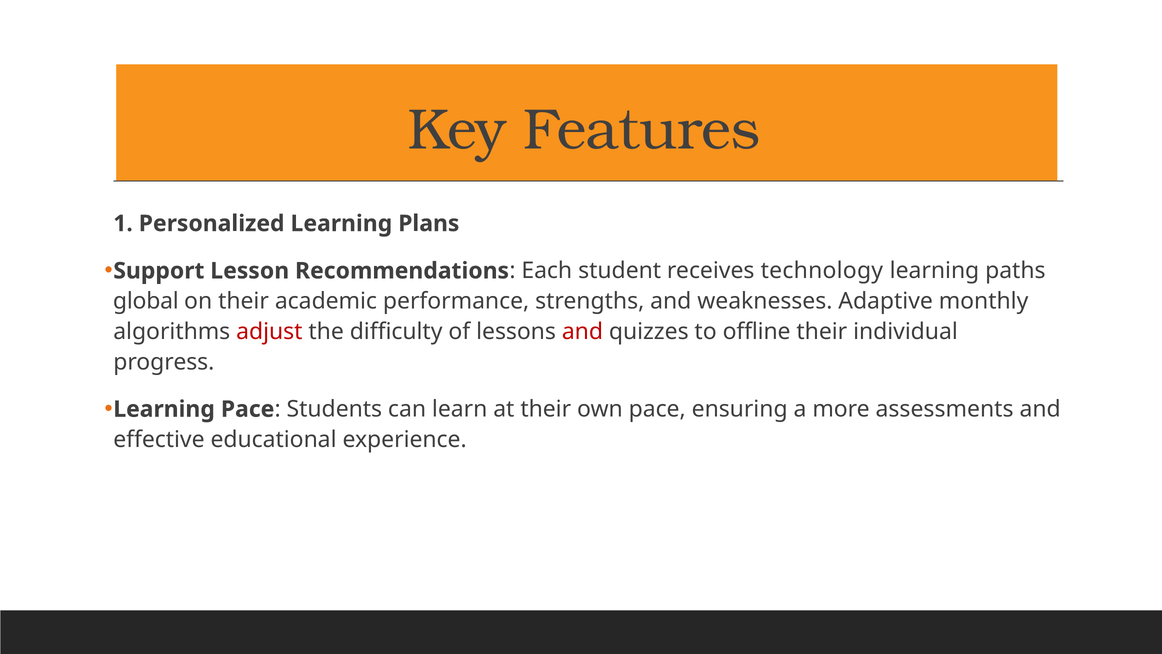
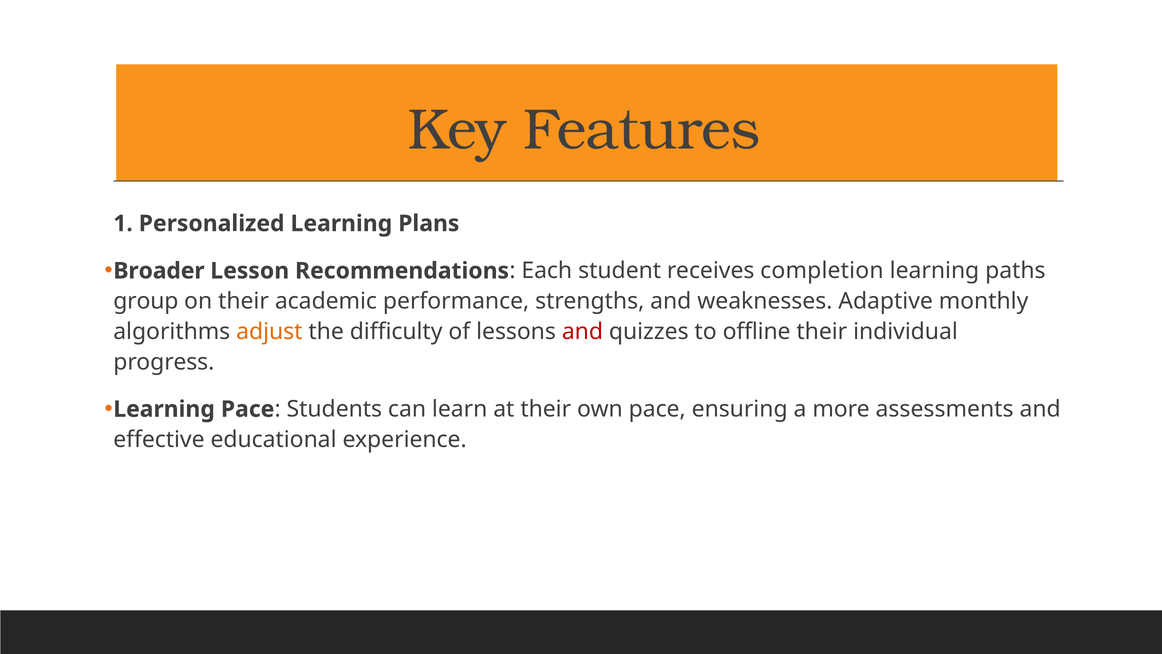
Support: Support -> Broader (159, 271)
technology: technology -> completion (822, 271)
global: global -> group (146, 301)
adjust colour: red -> orange (269, 331)
